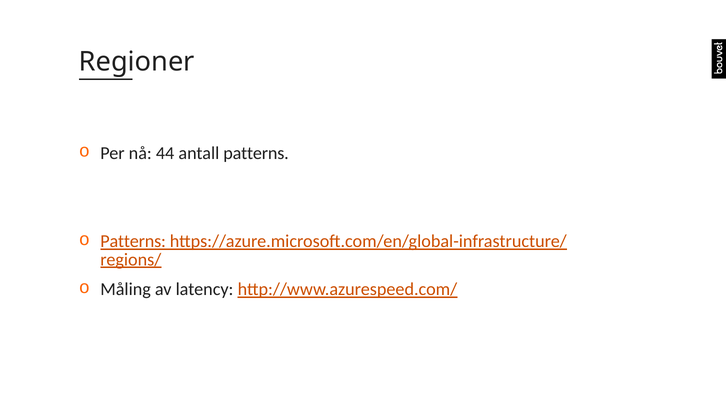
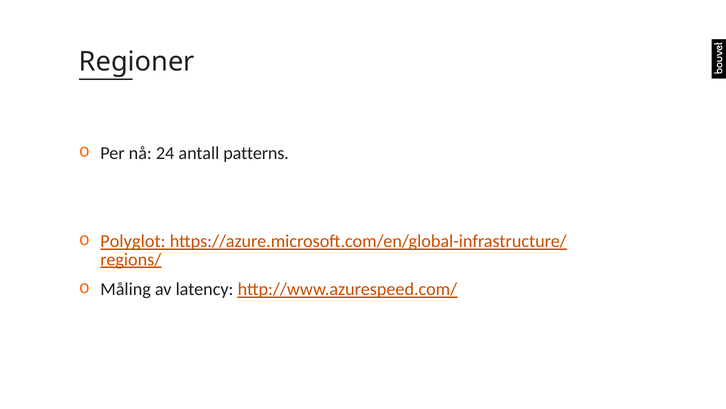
44: 44 -> 24 (165, 153)
Patterns: Patterns -> Polyglot (133, 241)
